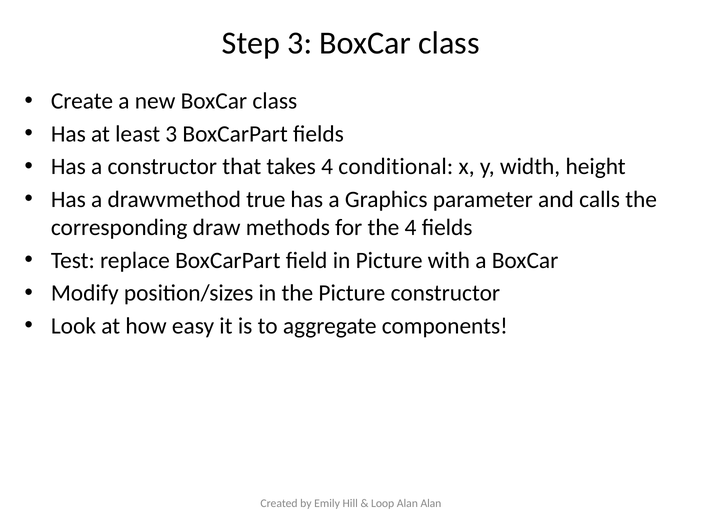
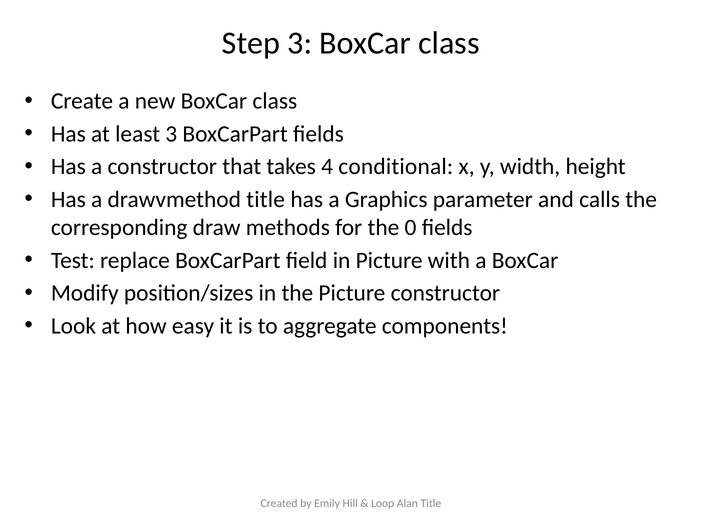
drawvmethod true: true -> title (266, 199)
the 4: 4 -> 0 (411, 227)
Alan Alan: Alan -> Title (431, 503)
